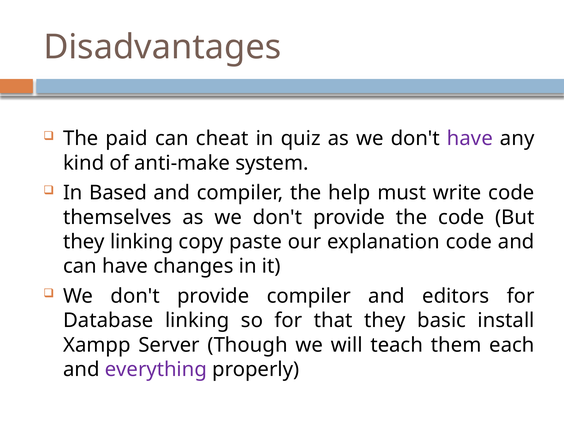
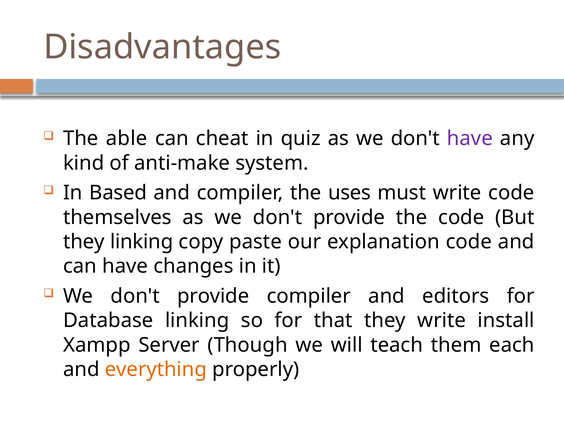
paid: paid -> able (127, 139)
help: help -> uses (350, 193)
they basic: basic -> write (442, 321)
everything colour: purple -> orange (156, 369)
